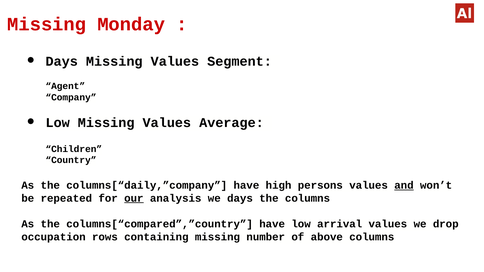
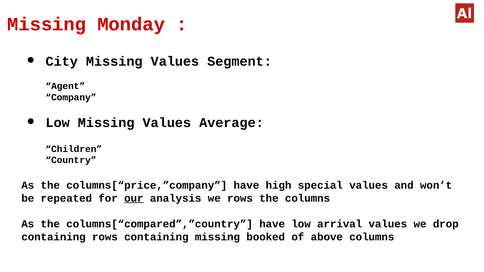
Days: Days -> City (62, 61)
columns[“daily,”company: columns[“daily,”company -> columns[“price,”company (147, 185)
persons: persons -> special (320, 185)
and underline: present -> none (404, 185)
we days: days -> rows (240, 198)
occupation: occupation -> containing (54, 237)
number: number -> booked (266, 237)
